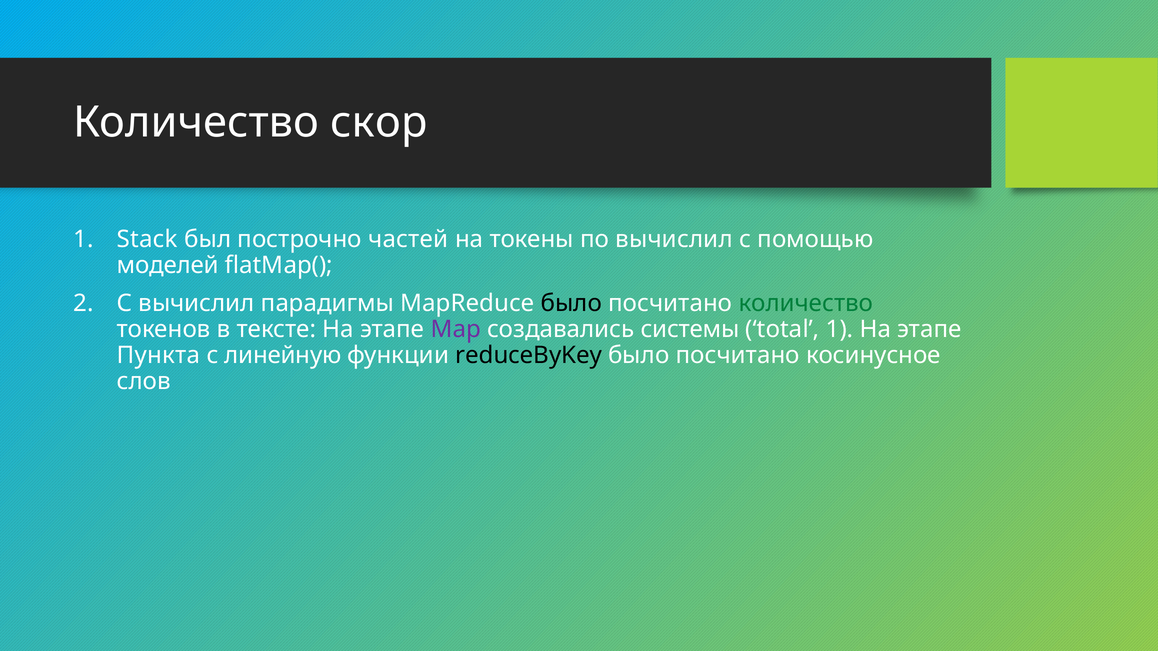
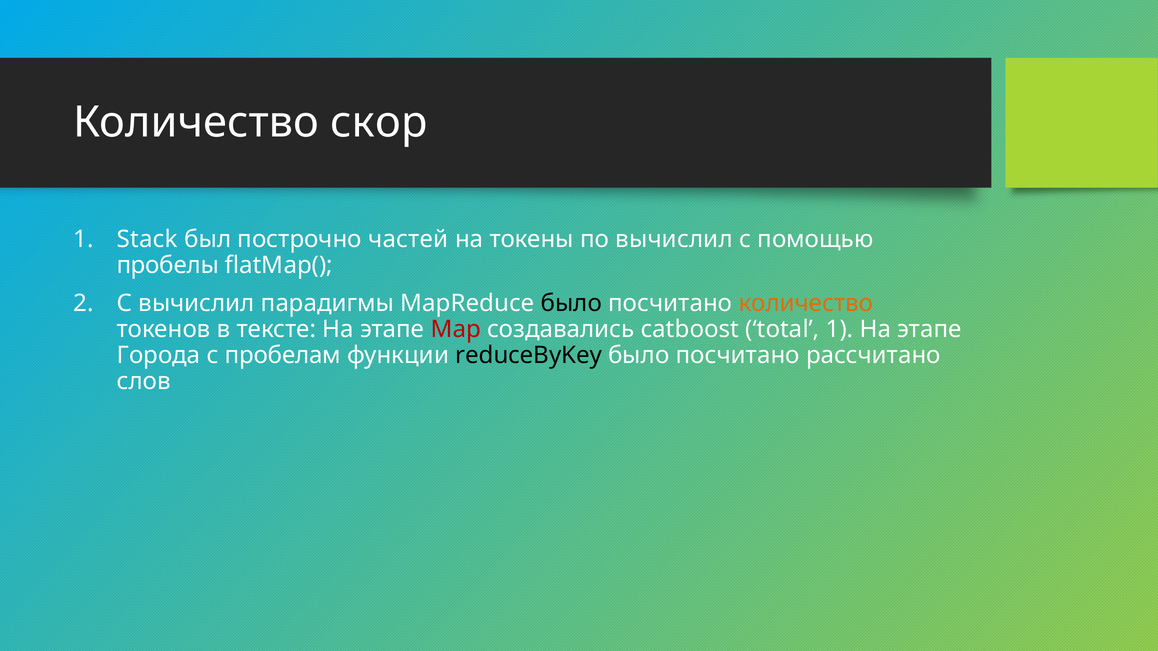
моделей: моделей -> пробелы (168, 265)
количество colour: green -> orange (806, 303)
Map colour: purple -> red (456, 330)
системы: системы -> catboost (690, 330)
Пункта: Пункта -> Города (159, 356)
линейную: линейную -> пробелам (283, 356)
косинусное: косинусное -> рассчитано (873, 356)
